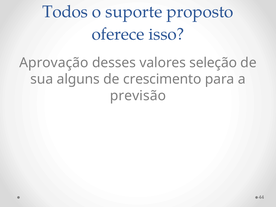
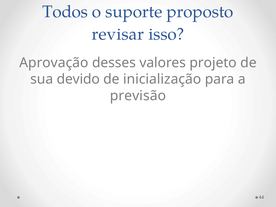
oferece: oferece -> revisar (118, 34)
seleção: seleção -> projeto (213, 63)
alguns: alguns -> devido (78, 79)
crescimento: crescimento -> inicialização (162, 79)
